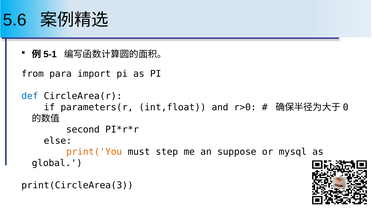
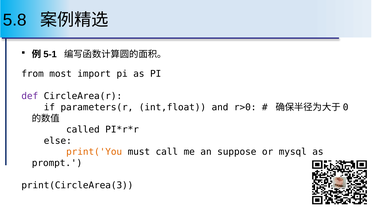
5.6: 5.6 -> 5.8 (15, 20)
para: para -> most (61, 74)
def colour: blue -> purple (30, 96)
second: second -> called (83, 130)
step: step -> call (167, 152)
global: global -> prompt (57, 163)
